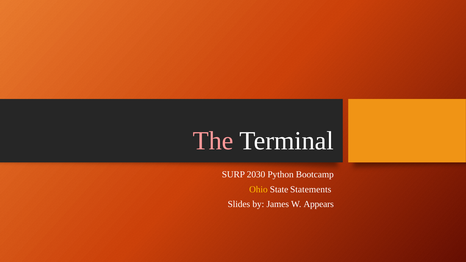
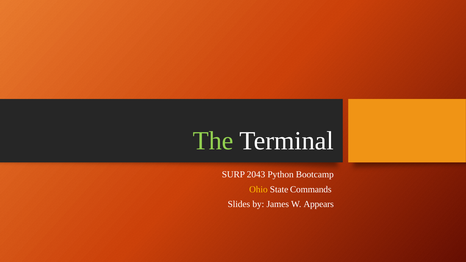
The colour: pink -> light green (213, 141)
2030: 2030 -> 2043 (256, 175)
Statements: Statements -> Commands (311, 189)
